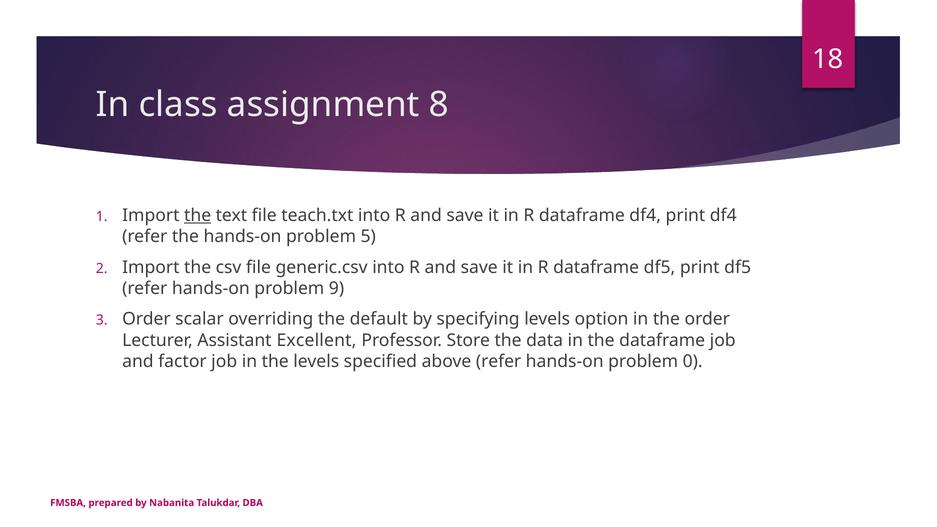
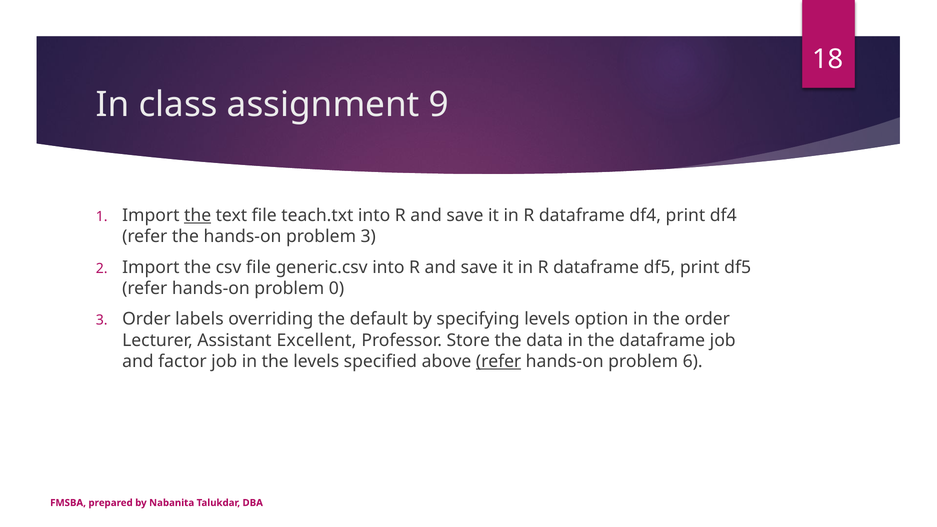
8: 8 -> 9 (439, 104)
problem 5: 5 -> 3 (368, 236)
9: 9 -> 0 (336, 288)
scalar: scalar -> labels (199, 319)
refer underline: none -> present (499, 361)
0: 0 -> 6 (693, 361)
